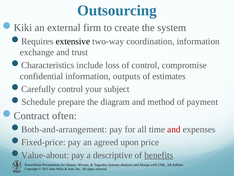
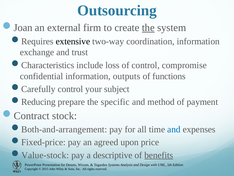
Kiki: Kiki -> Joan (23, 28)
the underline: none -> present (148, 28)
estimates: estimates -> functions (169, 76)
Schedule: Schedule -> Reducing (38, 102)
diagram: diagram -> specific (115, 102)
often: often -> stock (65, 115)
and colour: red -> blue (174, 129)
Value-about: Value-about -> Value-stock (45, 155)
